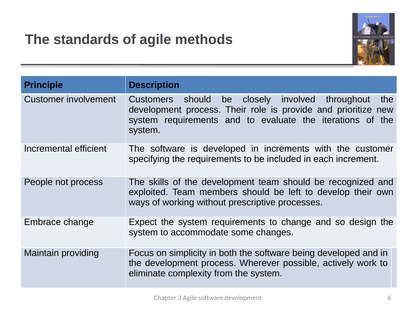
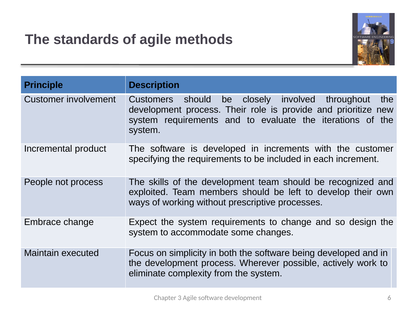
efficient: efficient -> product (91, 149)
providing: providing -> executed (80, 253)
